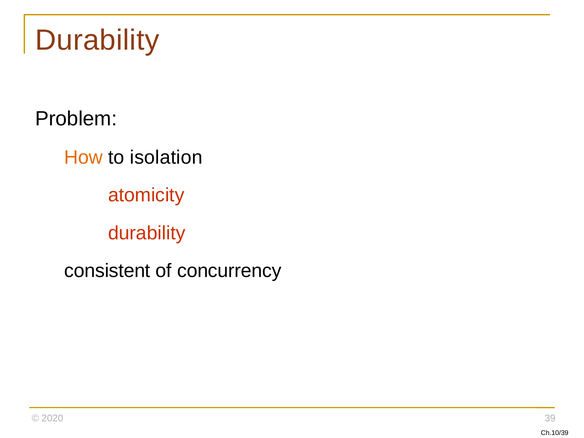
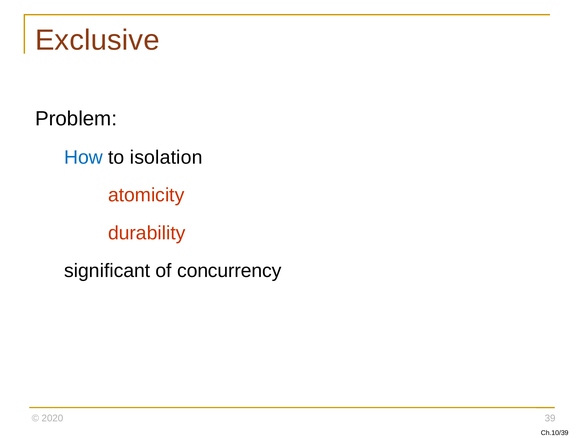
Durability: Durability -> Exclusive (97, 40)
How colour: orange -> blue (84, 157)
consistent: consistent -> significant (107, 271)
